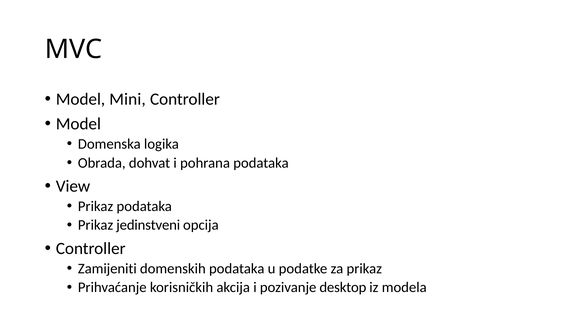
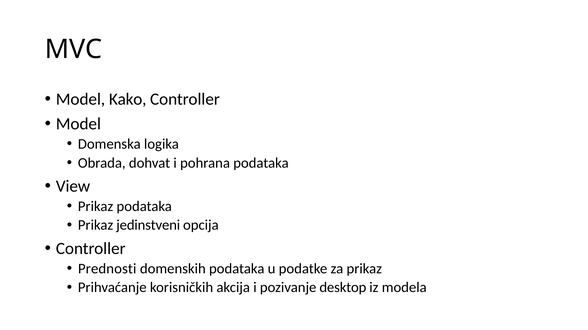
Mini: Mini -> Kako (128, 99)
Zamijeniti: Zamijeniti -> Prednosti (107, 269)
